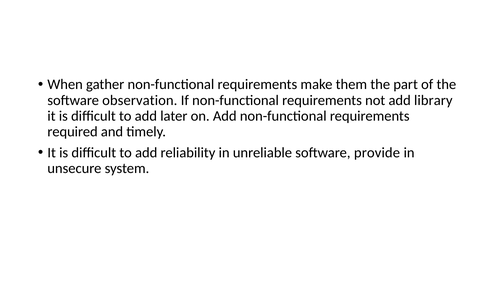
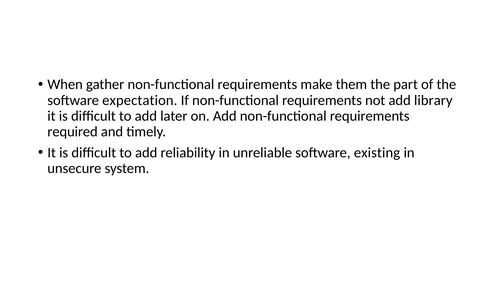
observation: observation -> expectation (140, 100)
provide: provide -> existing (377, 152)
